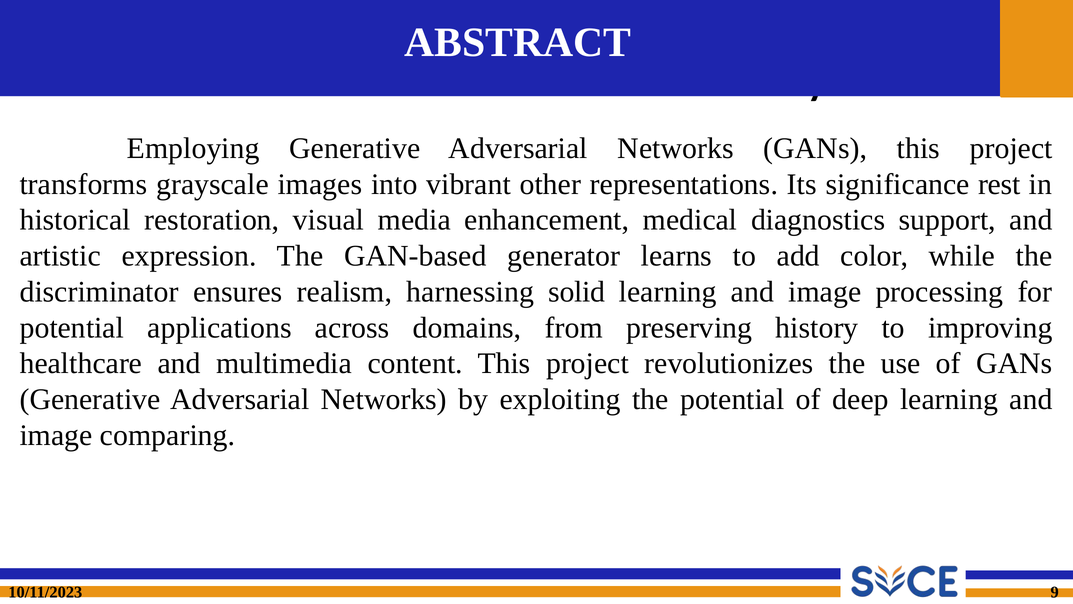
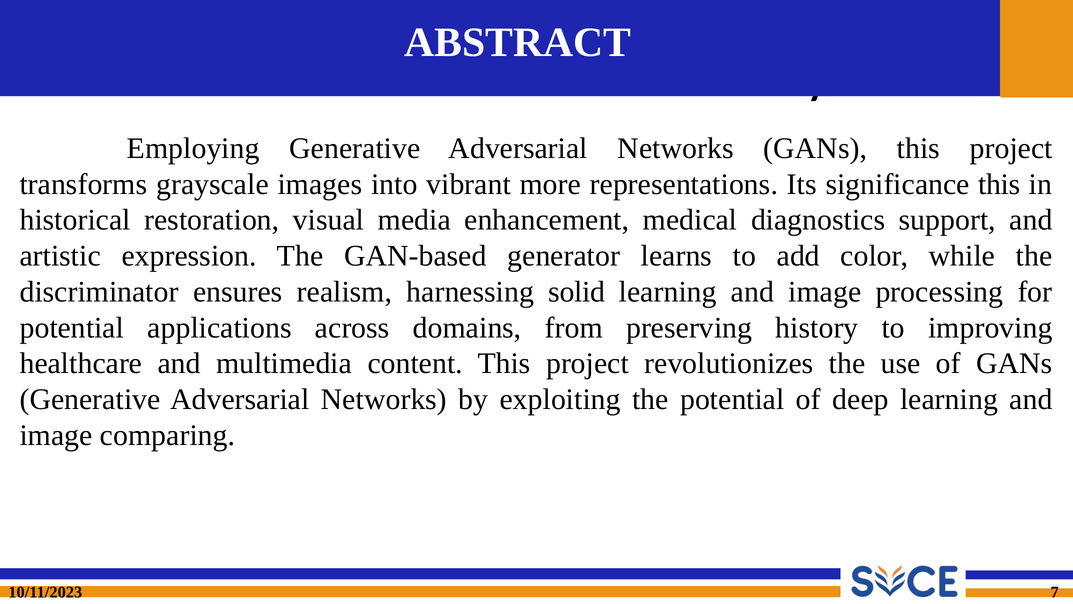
other: other -> more (550, 184)
significance rest: rest -> this (999, 184)
9: 9 -> 7 (1055, 592)
